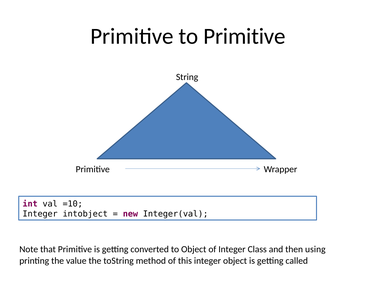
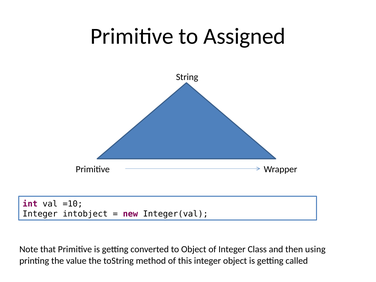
to Primitive: Primitive -> Assigned (244, 36)
